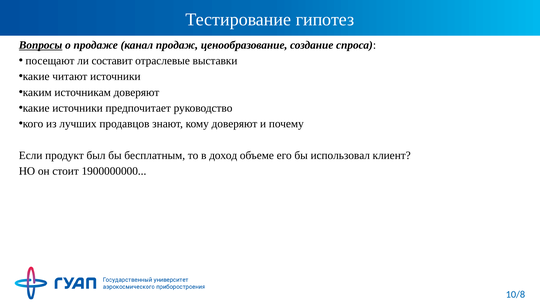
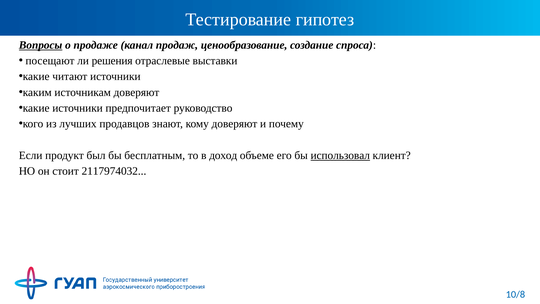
составит: составит -> решения (112, 61)
использовал underline: none -> present (340, 155)
1900000000: 1900000000 -> 2117974032 (114, 171)
